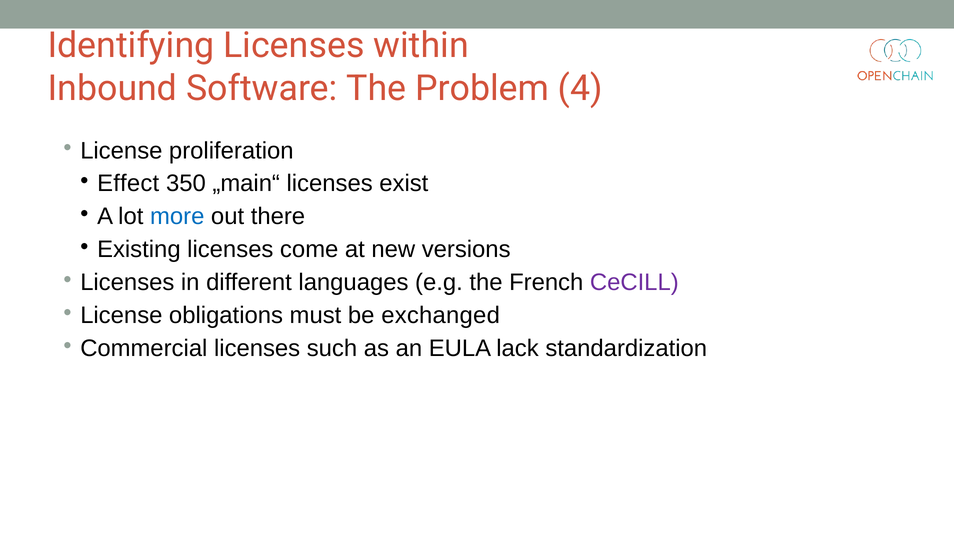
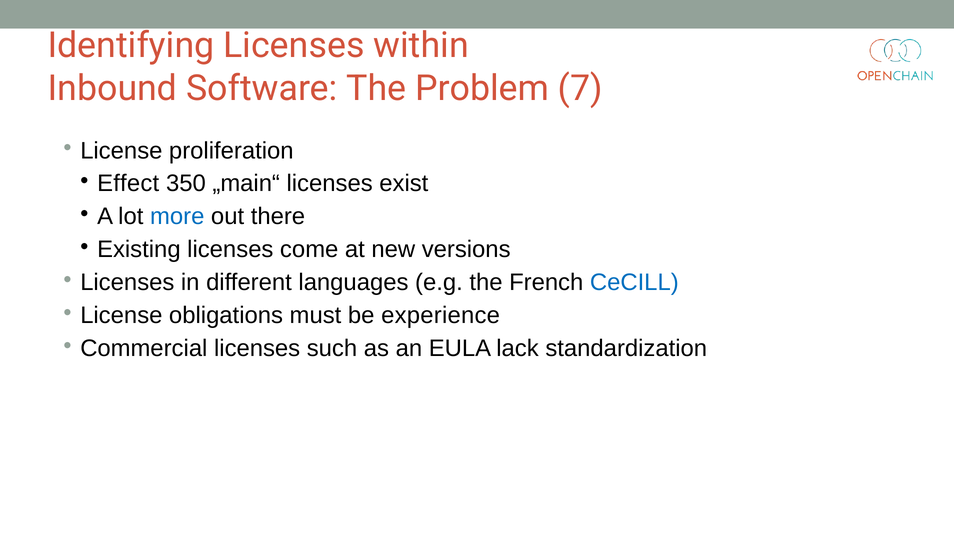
4: 4 -> 7 (580, 88)
CeCILL colour: purple -> blue (634, 282)
exchanged: exchanged -> experience (441, 315)
